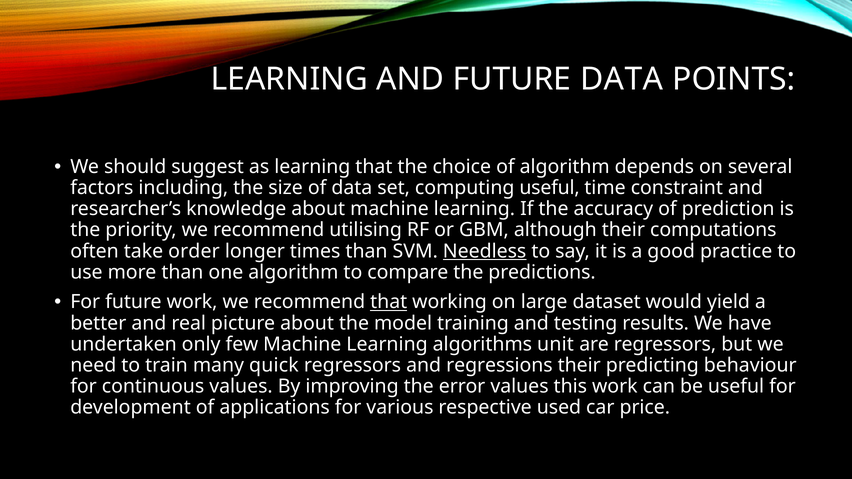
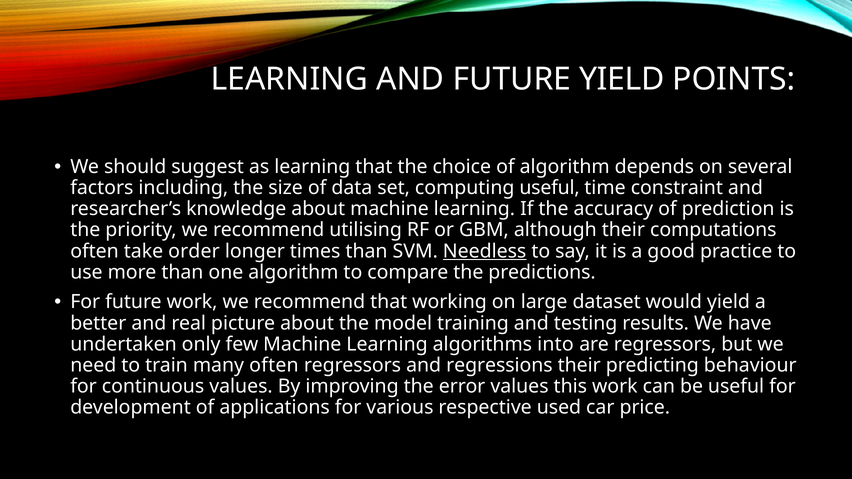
FUTURE DATA: DATA -> YIELD (622, 79)
that underline: present -> none (389, 302)
unit: unit -> into (556, 344)
many quick: quick -> often (274, 365)
